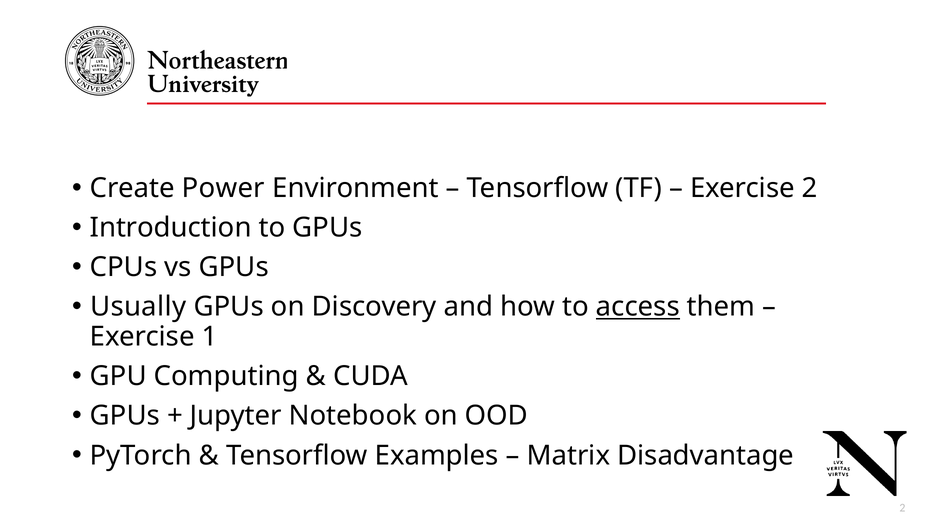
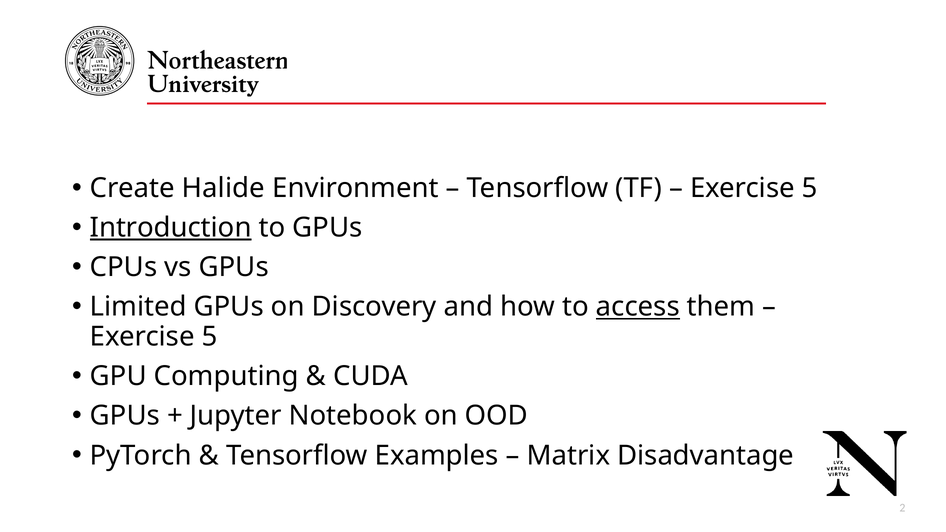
Power: Power -> Halide (223, 188)
2: 2 -> 5 (810, 188)
Introduction underline: none -> present (171, 228)
Usually: Usually -> Limited (138, 307)
1: 1 -> 5 (210, 337)
